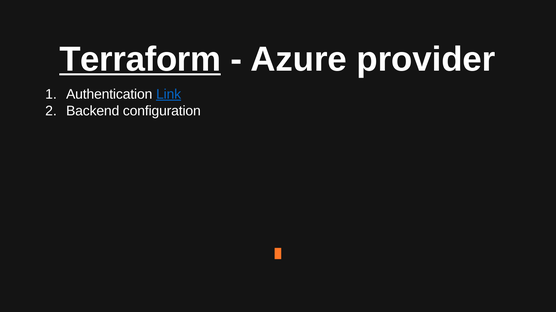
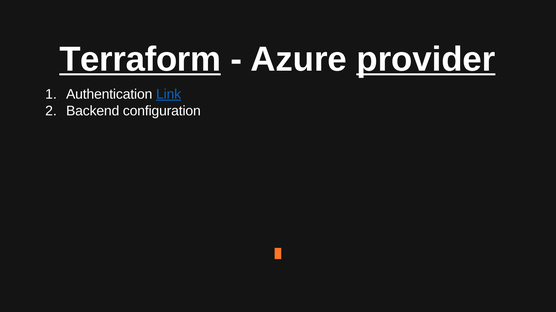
provider underline: none -> present (426, 59)
